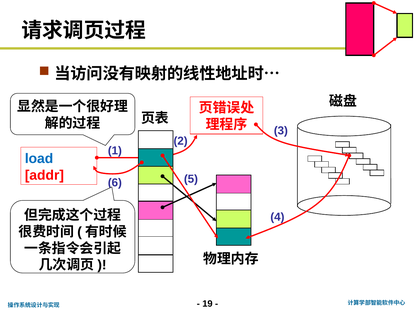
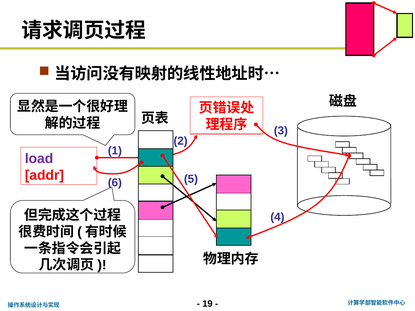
load colour: blue -> purple (39, 159)
